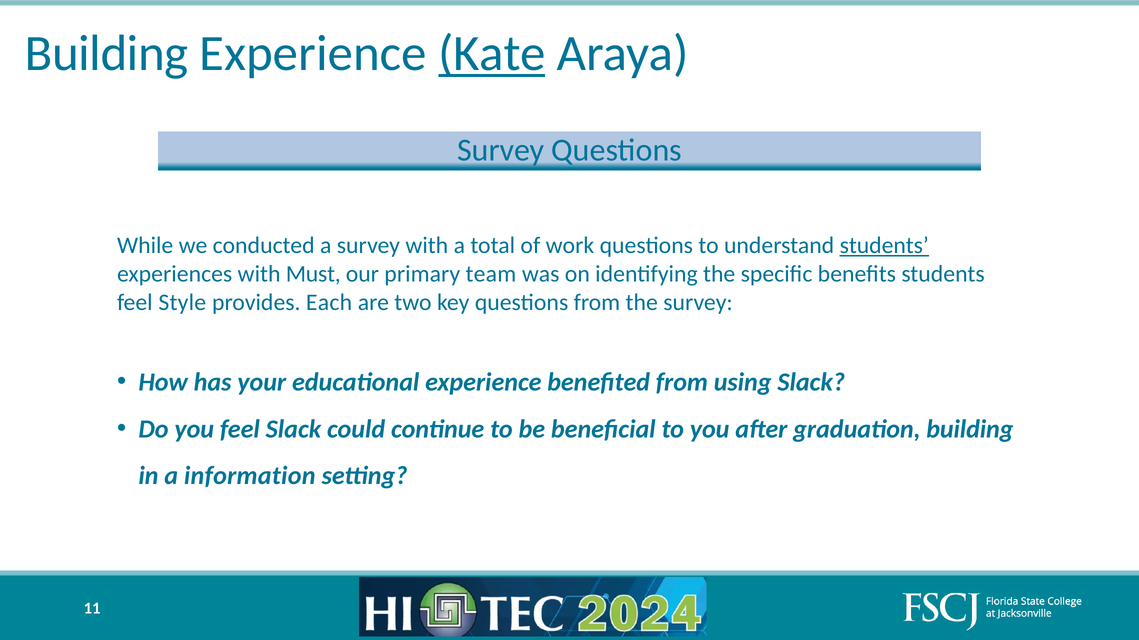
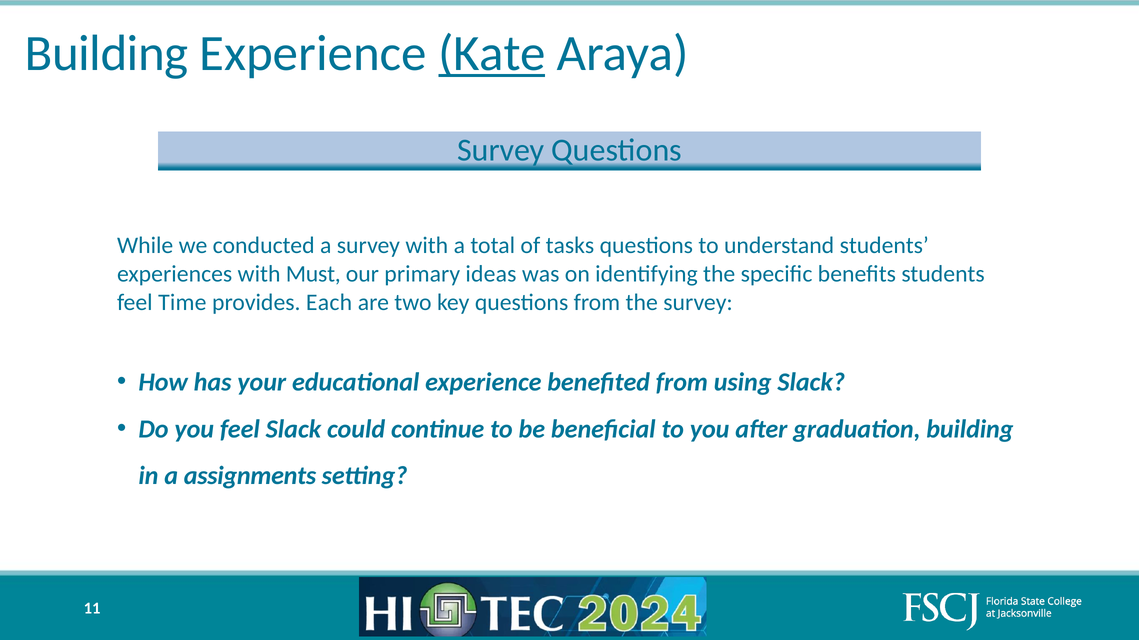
work: work -> tasks (570, 246)
students underline: present -> none (884, 246)
team: team -> ideas (491, 274)
Style: Style -> Time (182, 303)
information: information -> assignments (250, 476)
